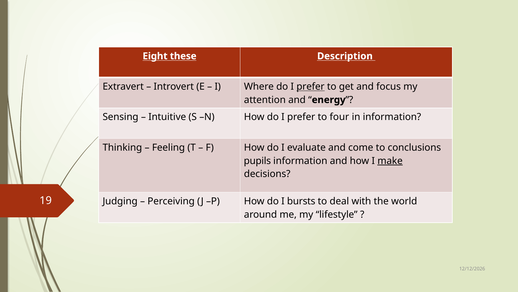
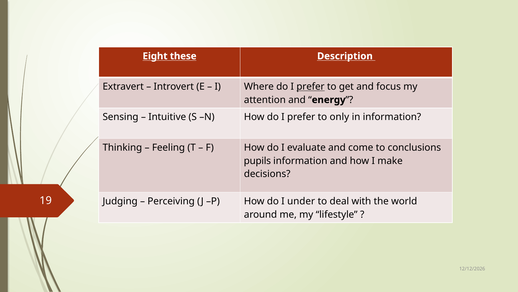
four: four -> only (339, 117)
make underline: present -> none (390, 161)
bursts: bursts -> under (301, 201)
